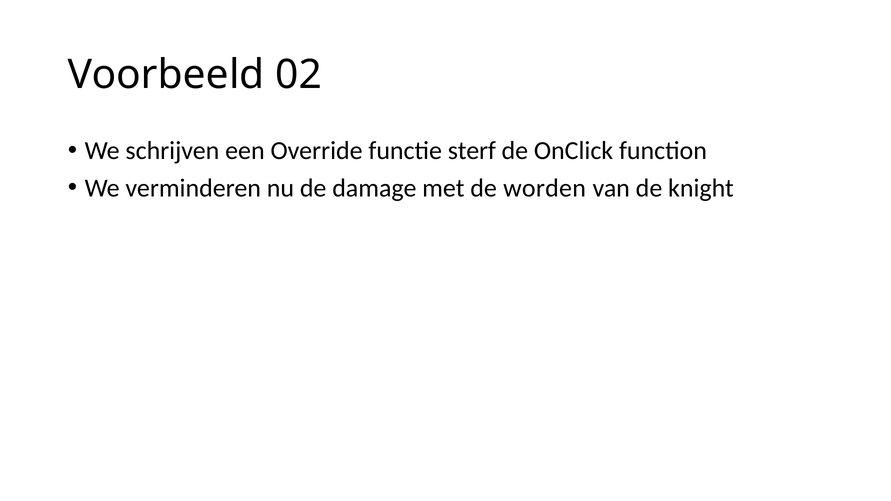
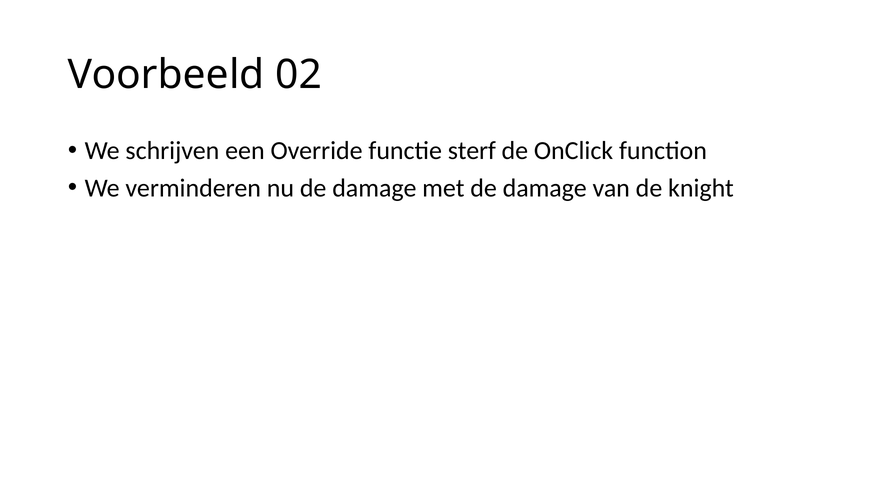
met de worden: worden -> damage (545, 188)
